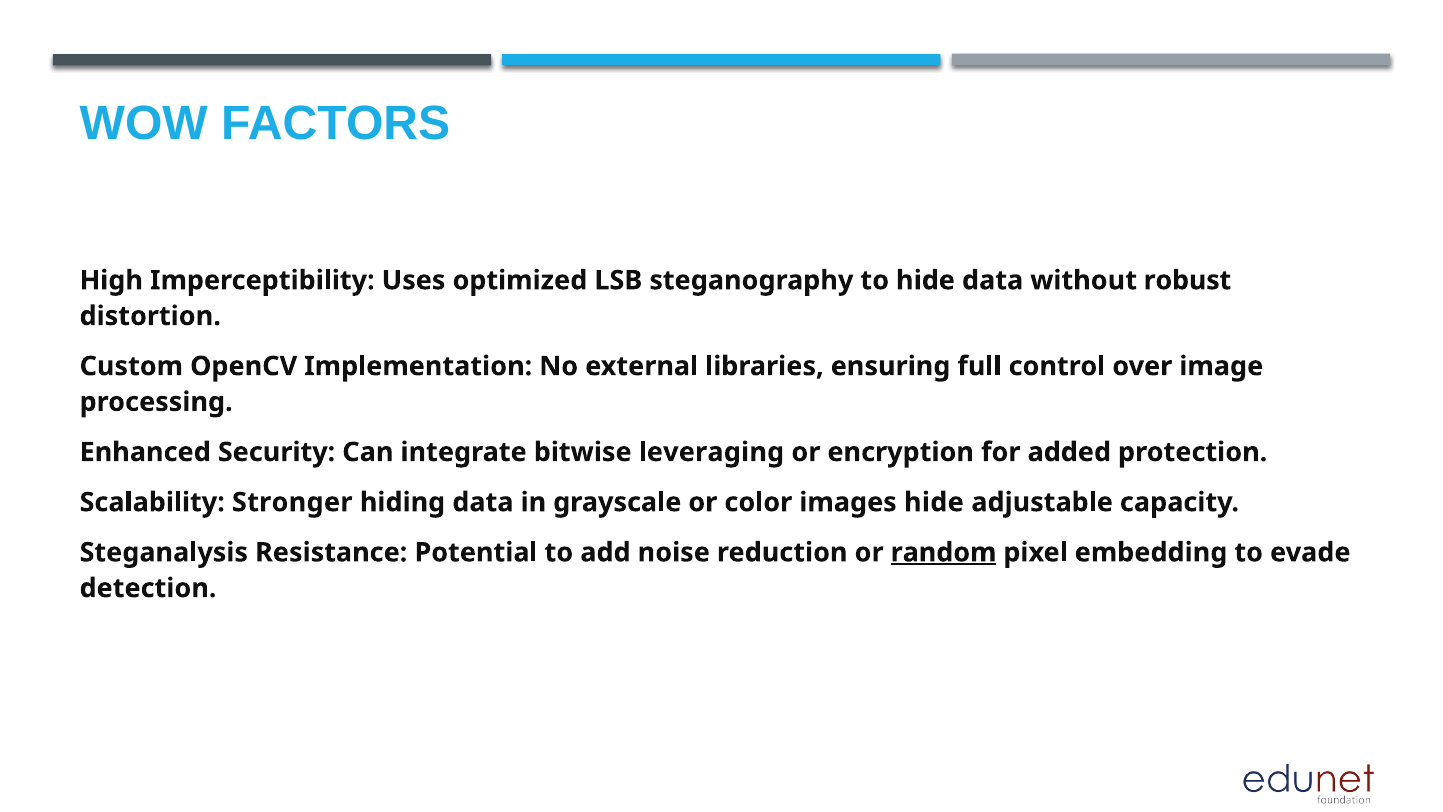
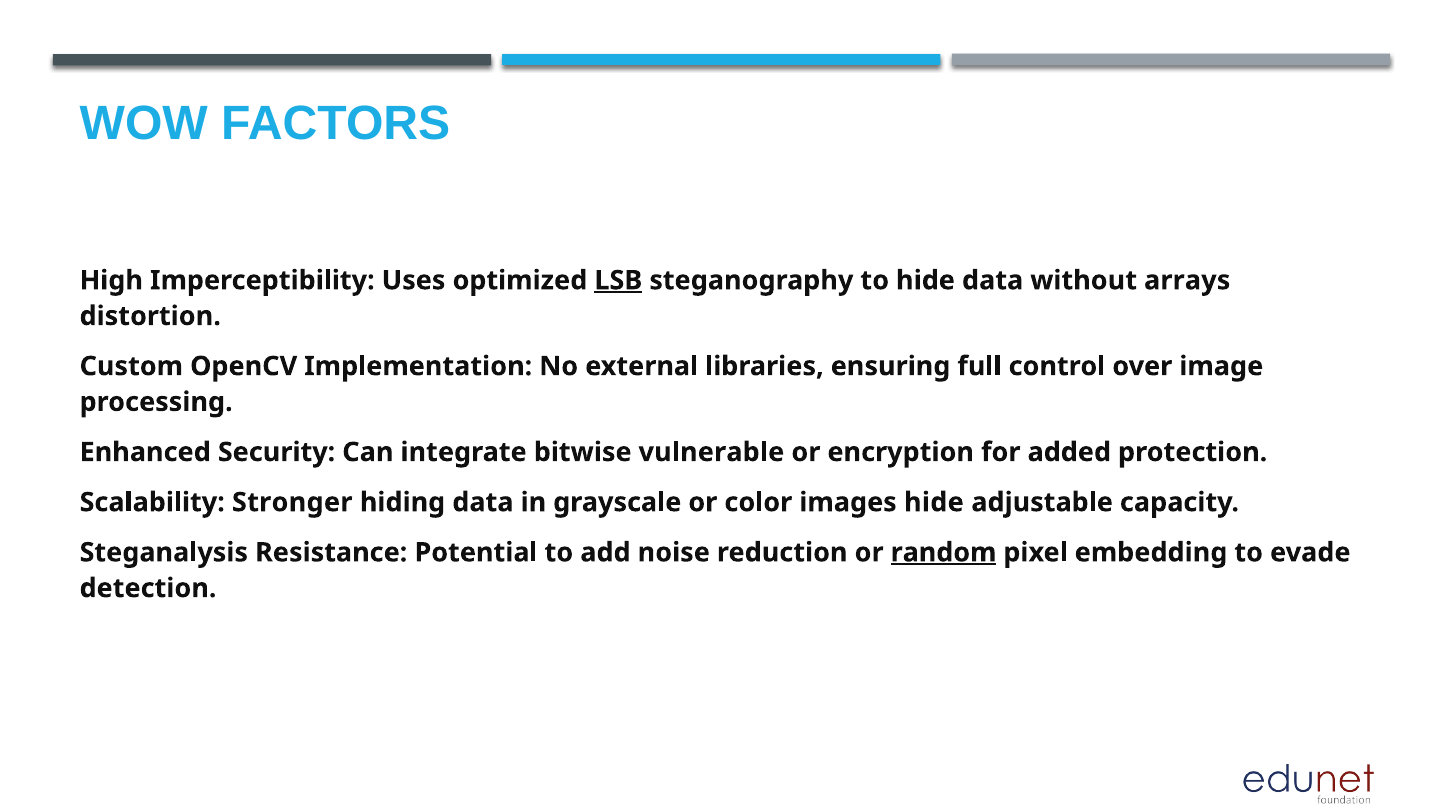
LSB underline: none -> present (618, 280)
robust: robust -> arrays (1187, 280)
leveraging: leveraging -> vulnerable (711, 452)
